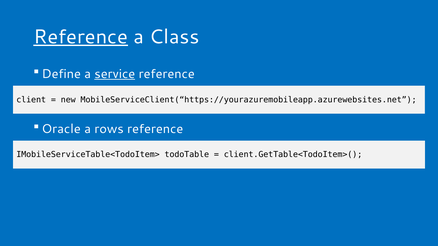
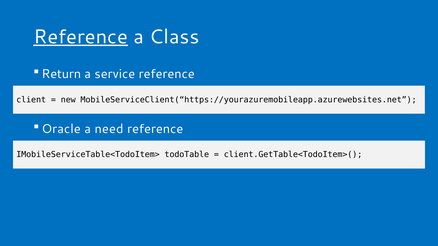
Define: Define -> Return (61, 74)
service underline: present -> none (115, 74)
rows: rows -> need (109, 129)
